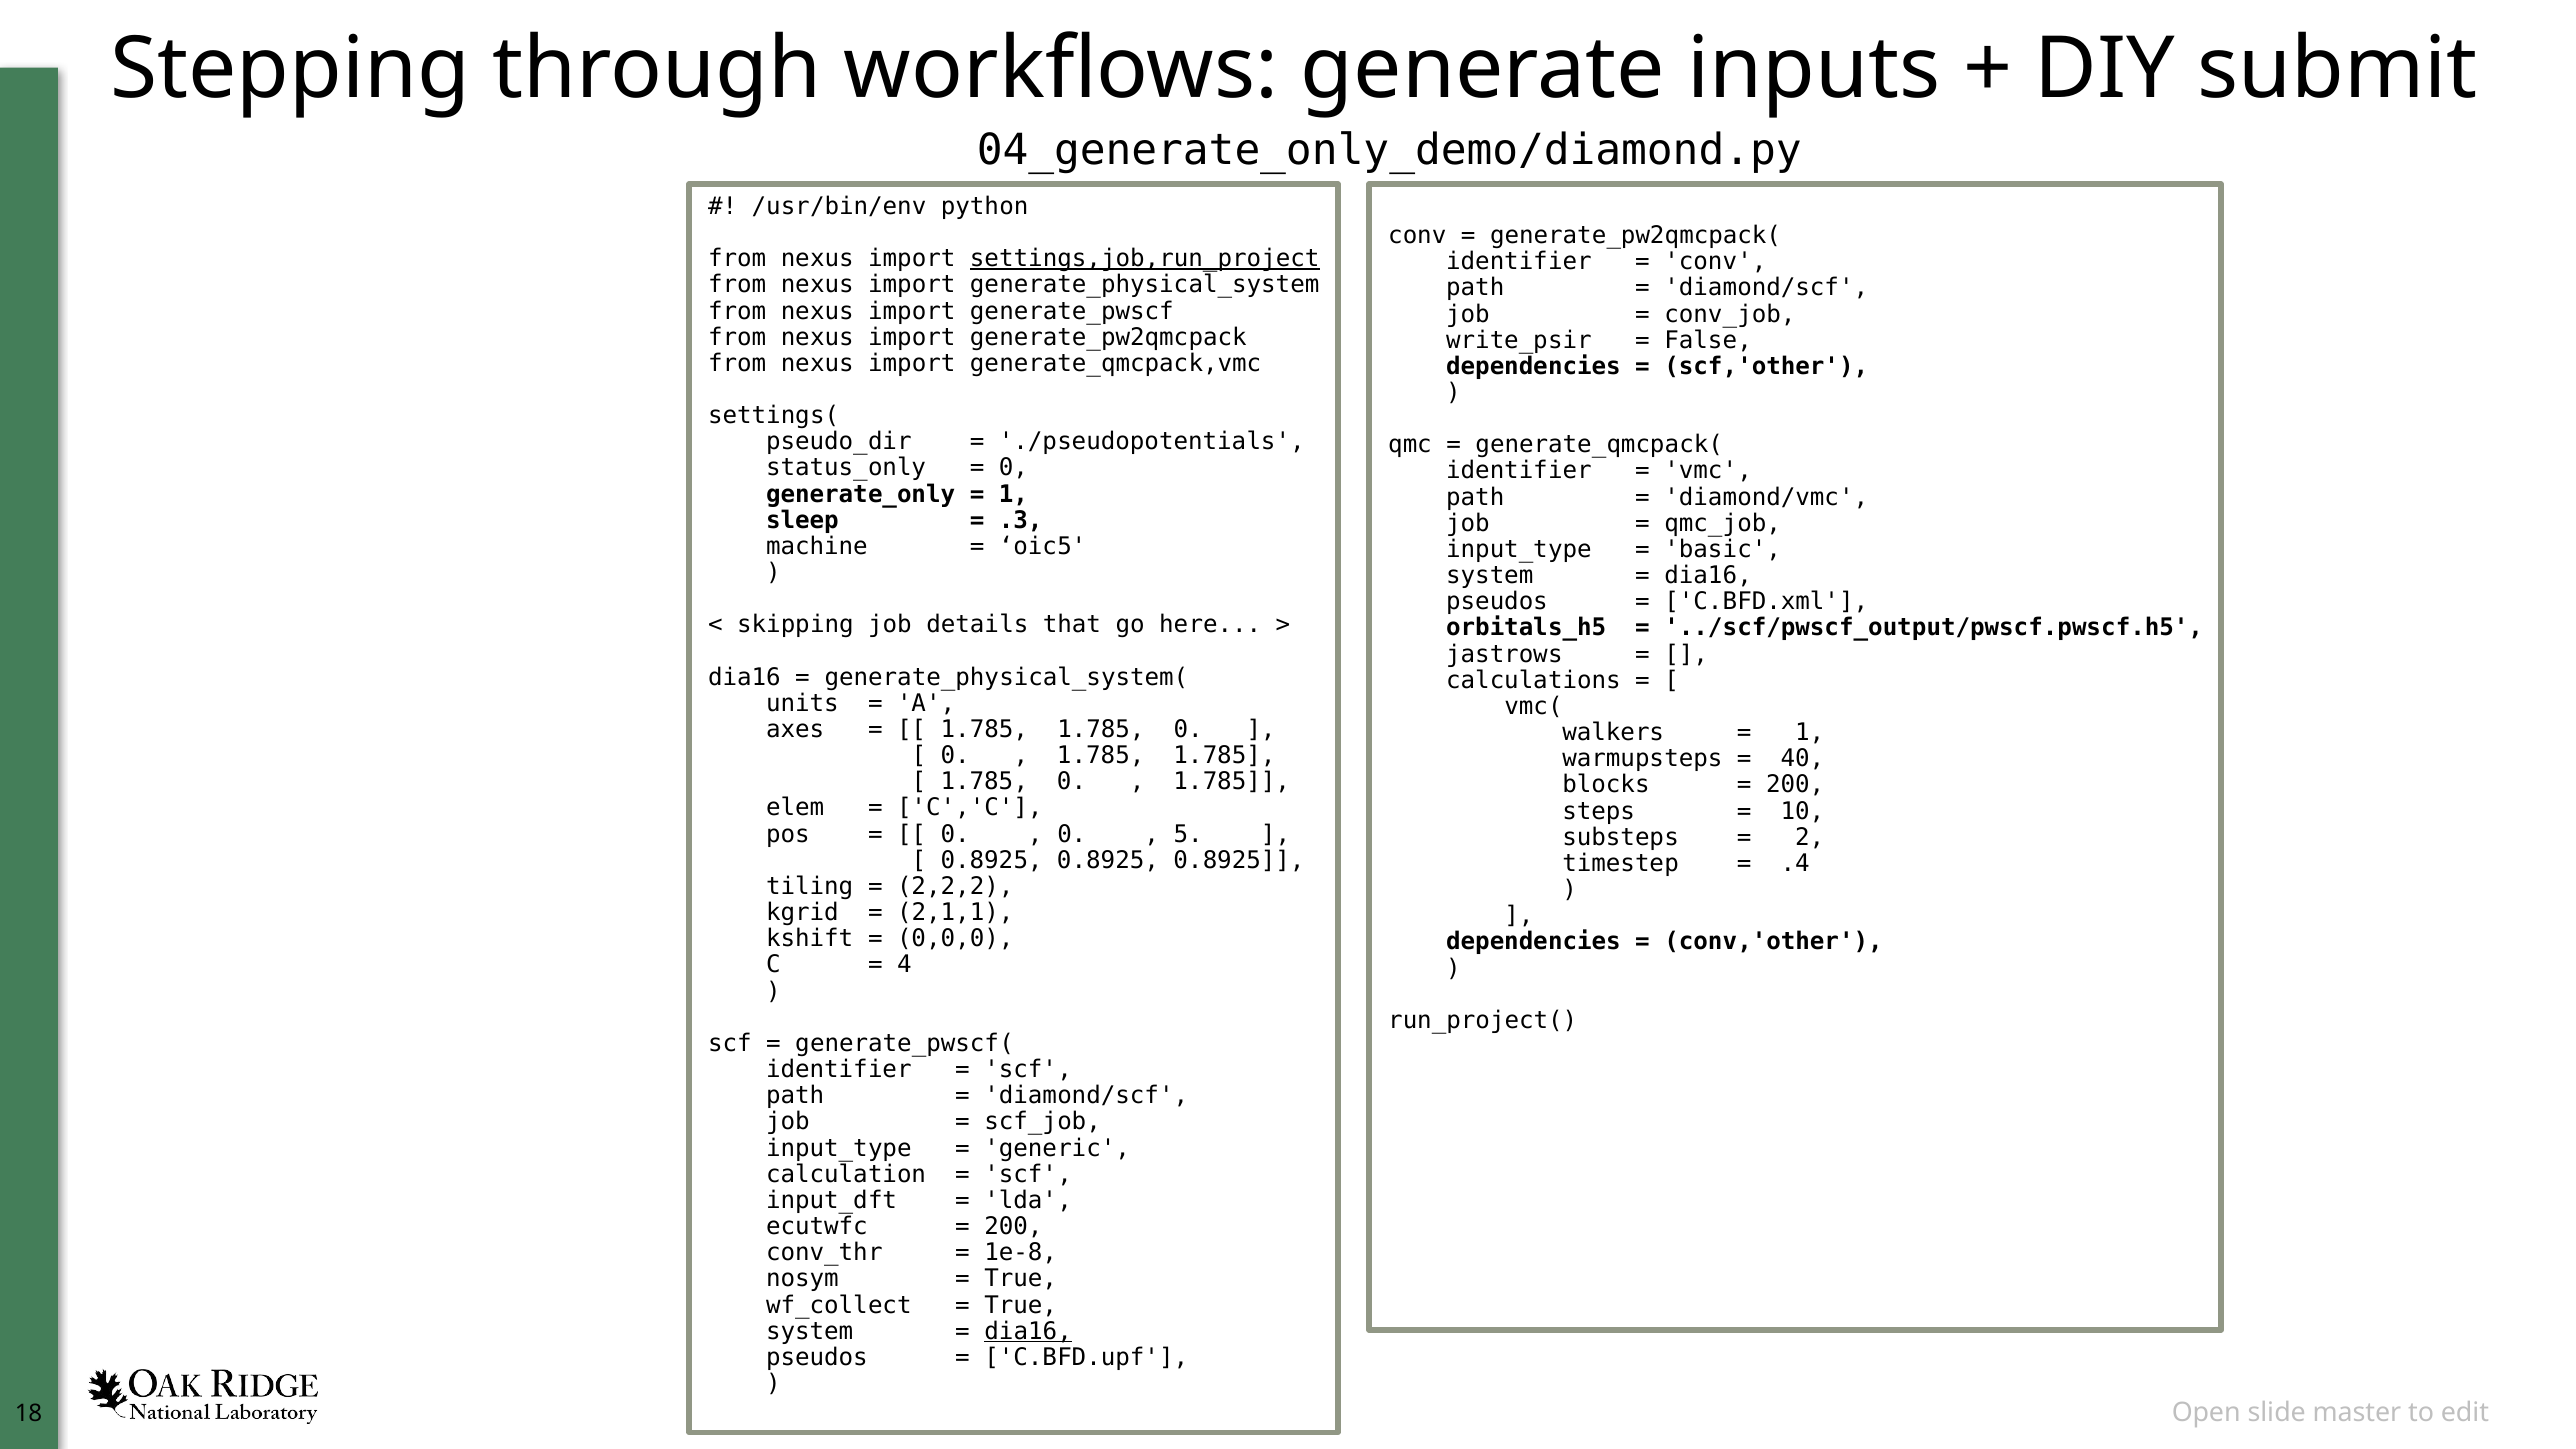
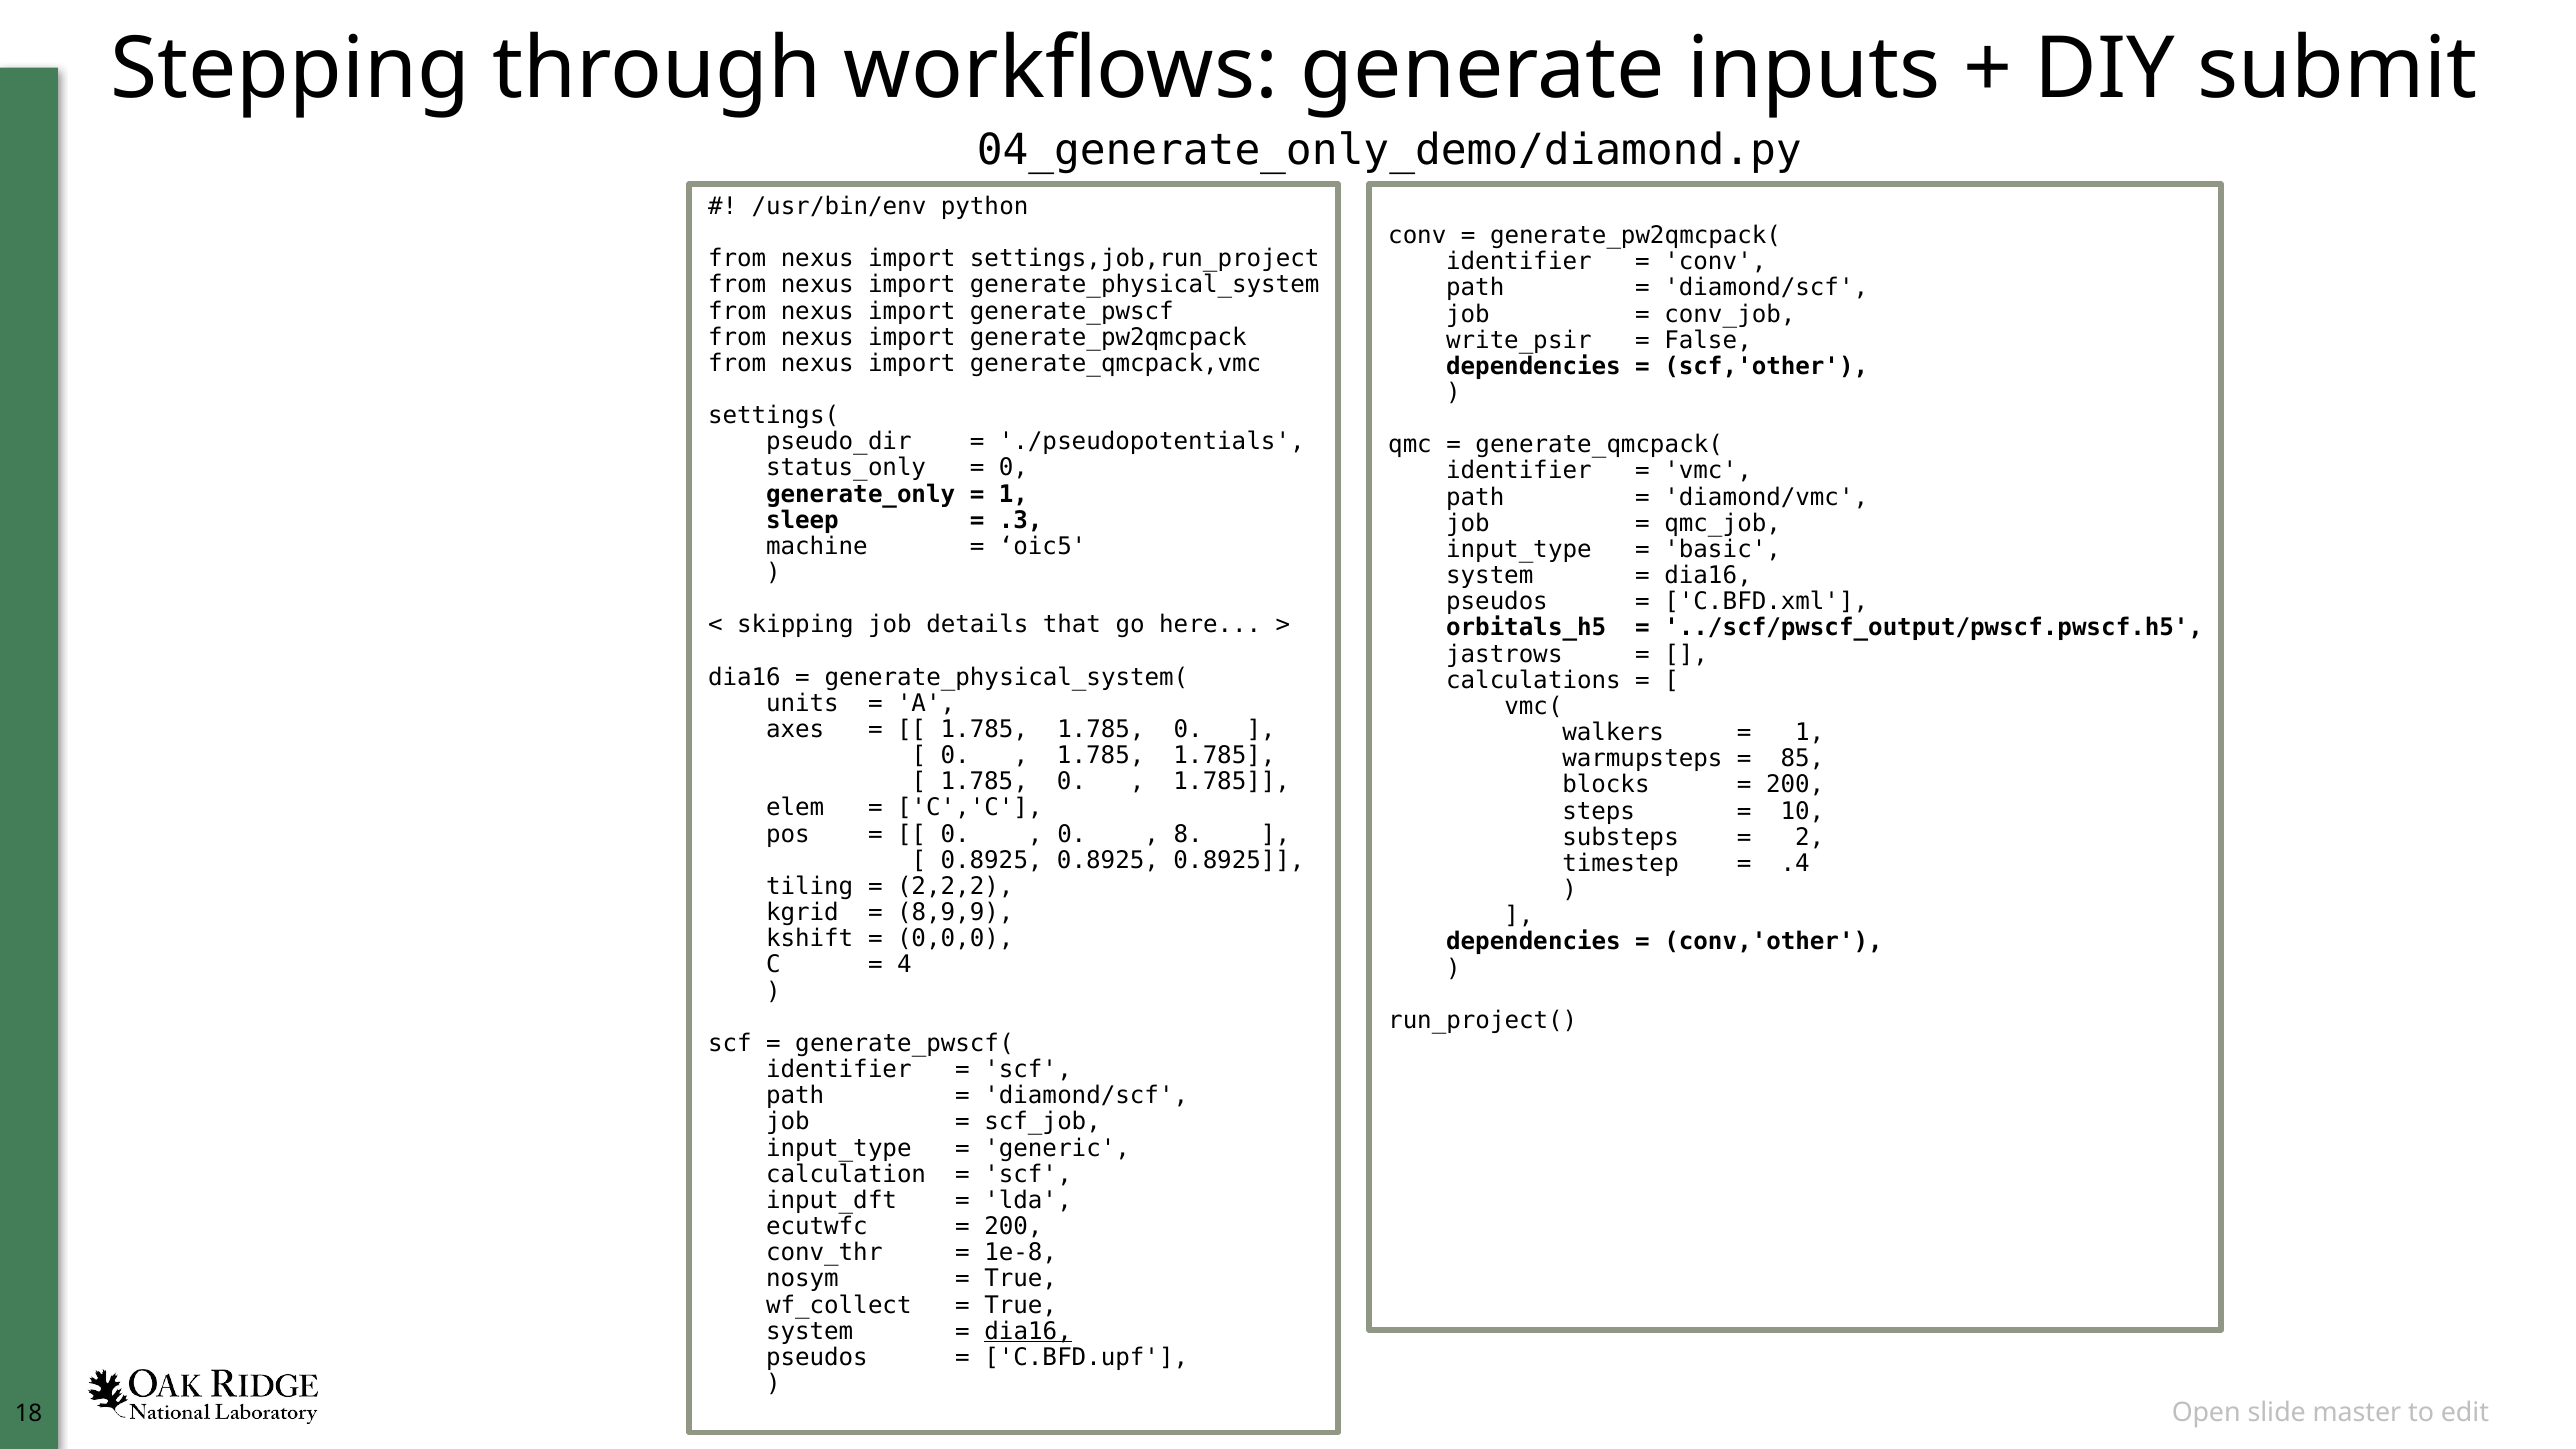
settings,job,run_project underline: present -> none (1145, 259)
40: 40 -> 85 (1802, 759)
5: 5 -> 8 (1188, 834)
2,1,1: 2,1,1 -> 8,9,9 (955, 913)
